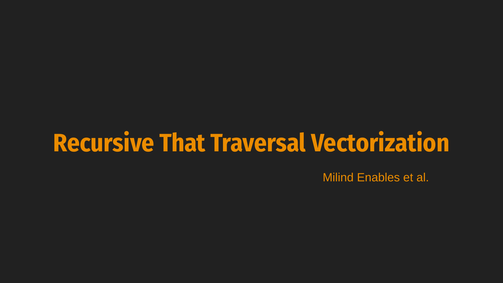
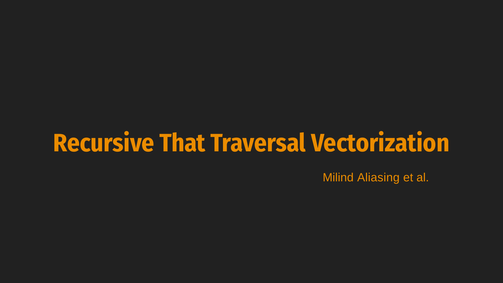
Enables: Enables -> Aliasing (378, 178)
